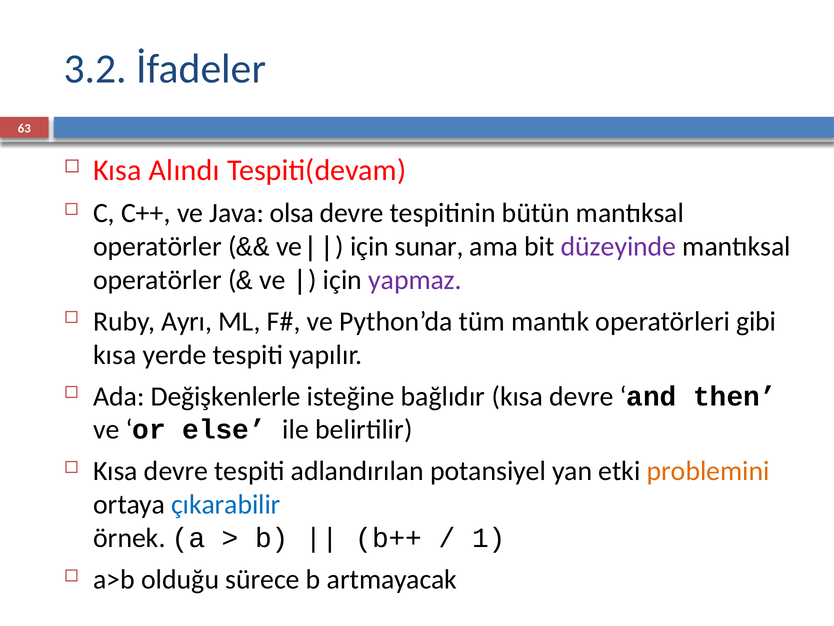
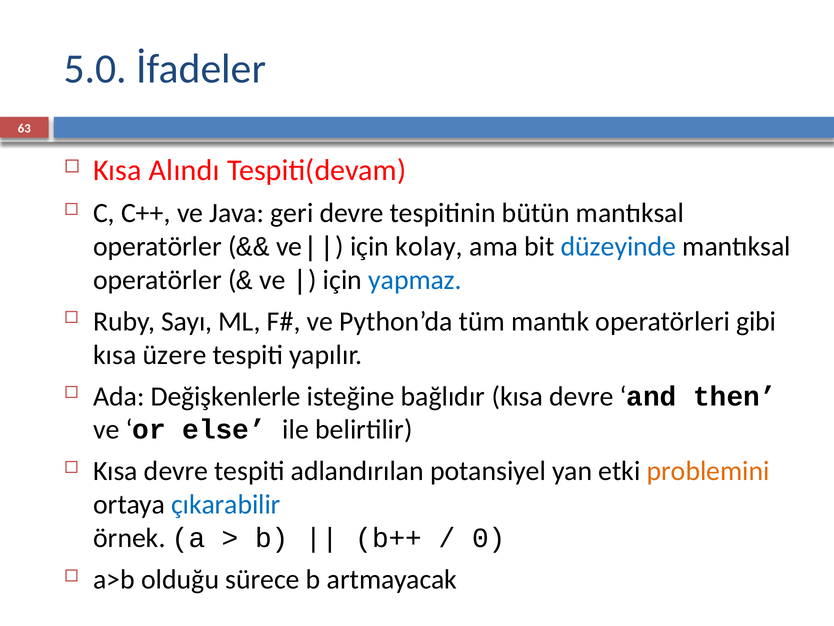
3.2: 3.2 -> 5.0 (95, 69)
olsa: olsa -> geri (292, 213)
sunar: sunar -> kolay (429, 246)
düzeyinde colour: purple -> blue (619, 246)
yapmaz colour: purple -> blue (415, 280)
Ayrı: Ayrı -> Sayı (187, 321)
yerde: yerde -> üzere (175, 355)
1: 1 -> 0 (489, 538)
